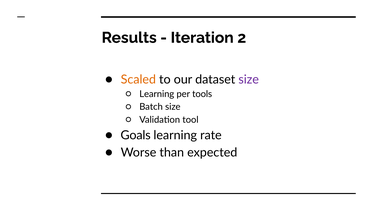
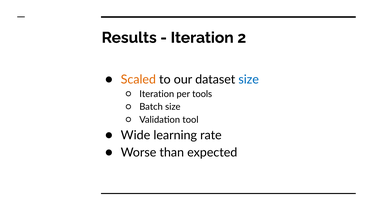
size colour: purple -> blue (249, 79)
Learning: Learning -> Iteration (157, 94)
Goals: Goals -> Wide (135, 135)
